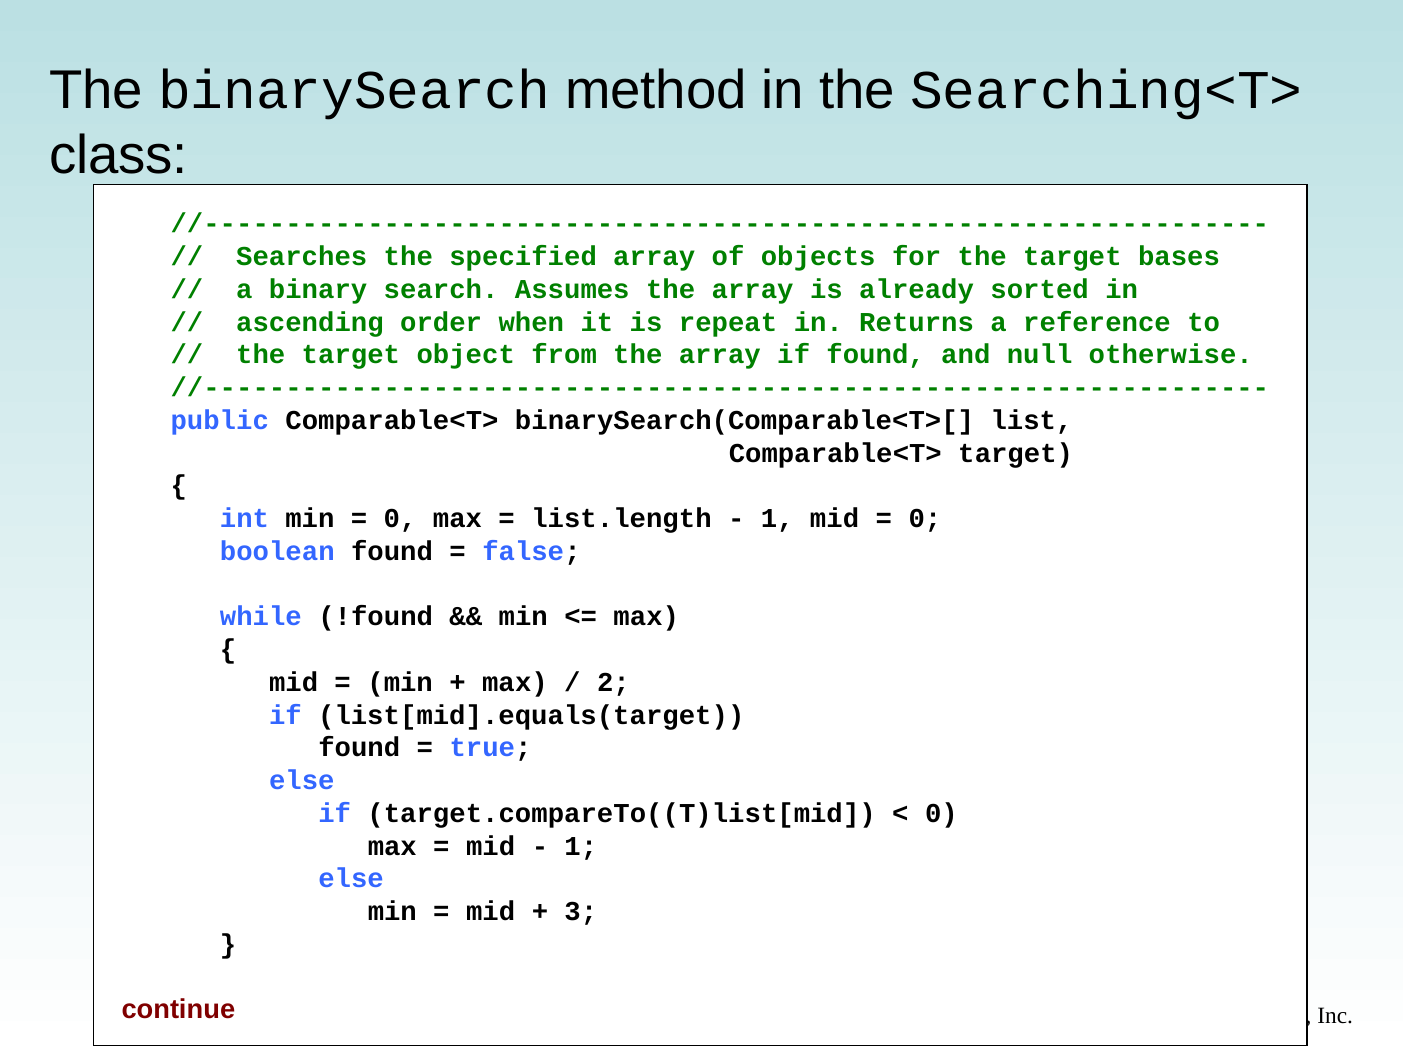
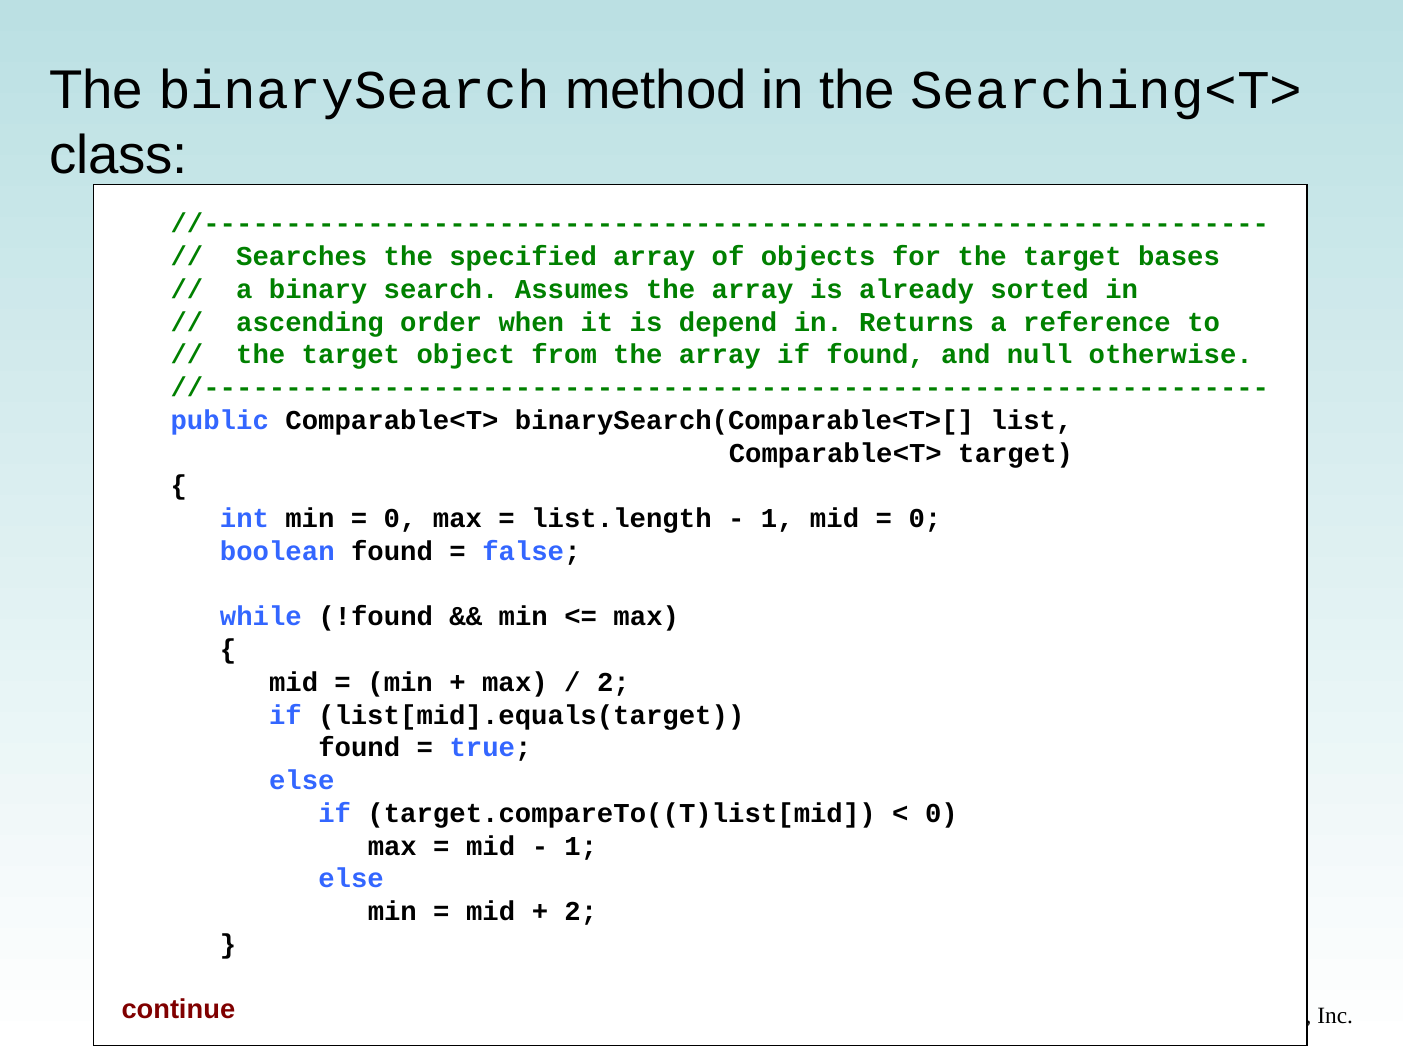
repeat: repeat -> depend (728, 322)
3: 3 -> 2 (581, 912)
